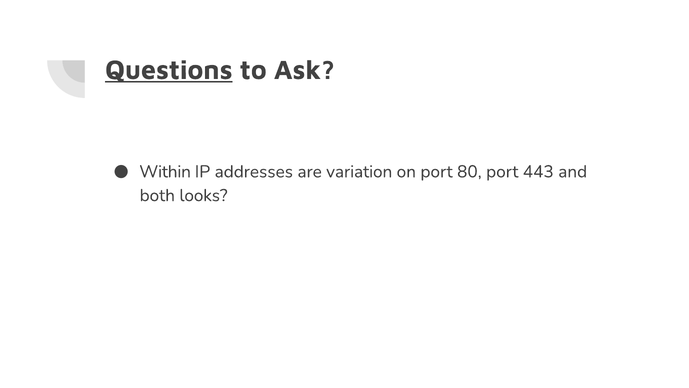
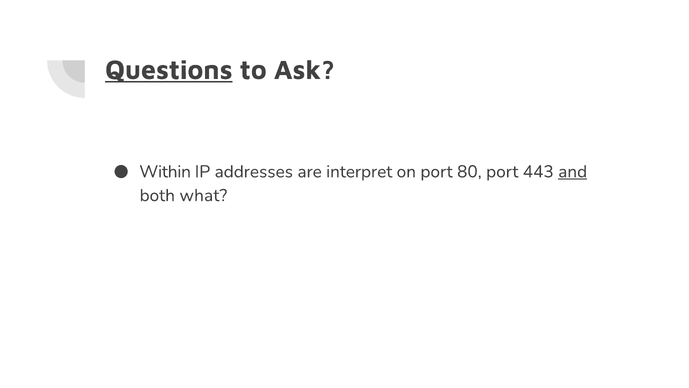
variation: variation -> interpret (359, 171)
and underline: none -> present (573, 171)
looks: looks -> what (203, 195)
